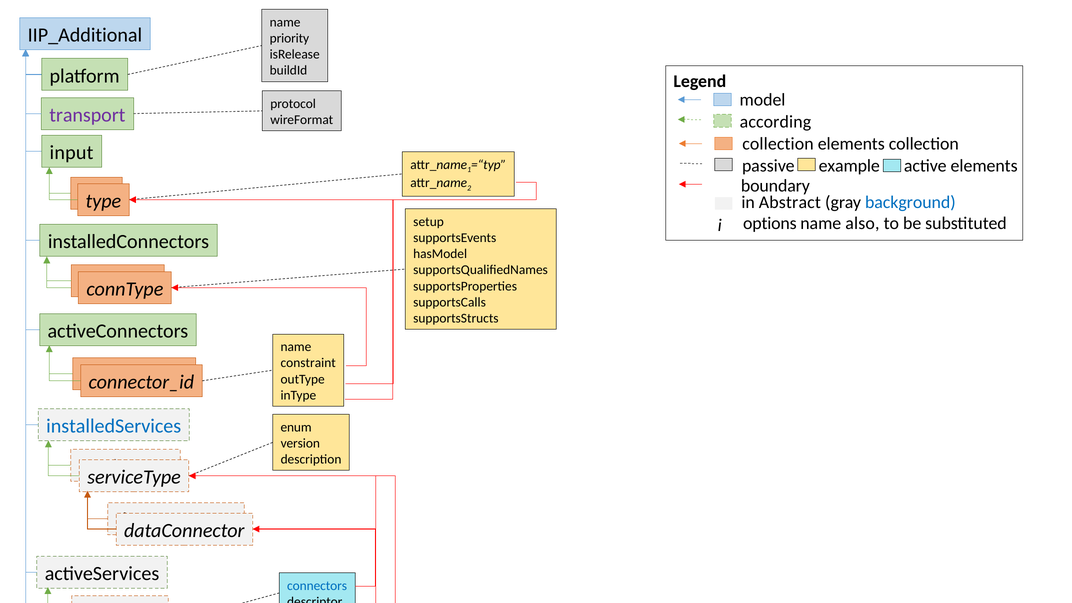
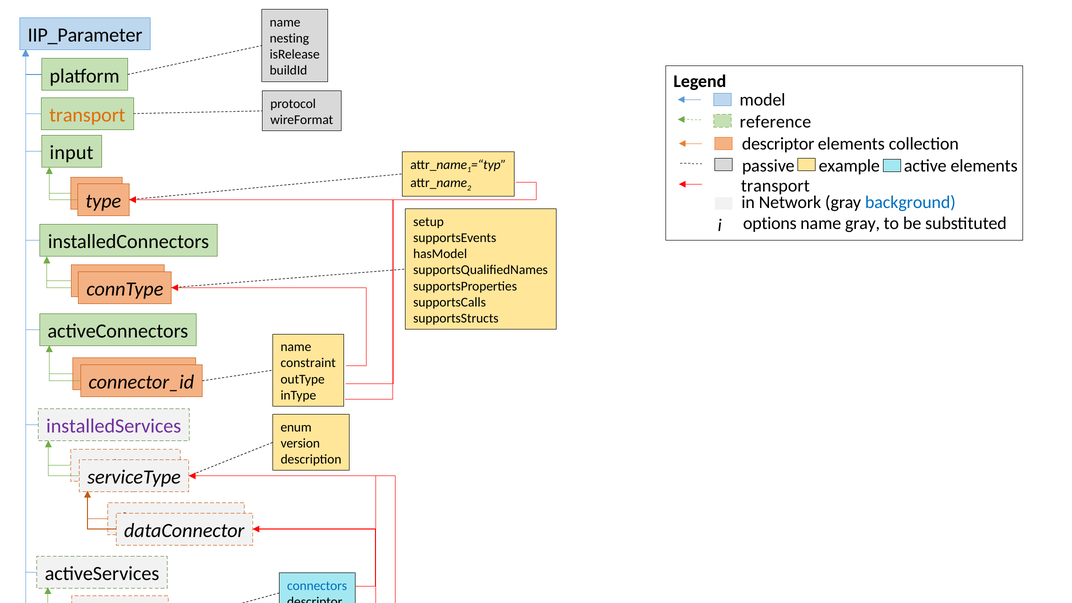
IIP_Additional: IIP_Additional -> IIP_Parameter (85, 35)
priority: priority -> nesting (289, 38)
transport colour: purple -> orange (87, 115)
according: according -> reference (775, 122)
collection: collection -> descriptor (778, 144)
boundary: boundary -> transport (775, 186)
Abstract: Abstract -> Network (790, 202)
name also: also -> gray (863, 223)
installedServices colour: blue -> purple (114, 426)
